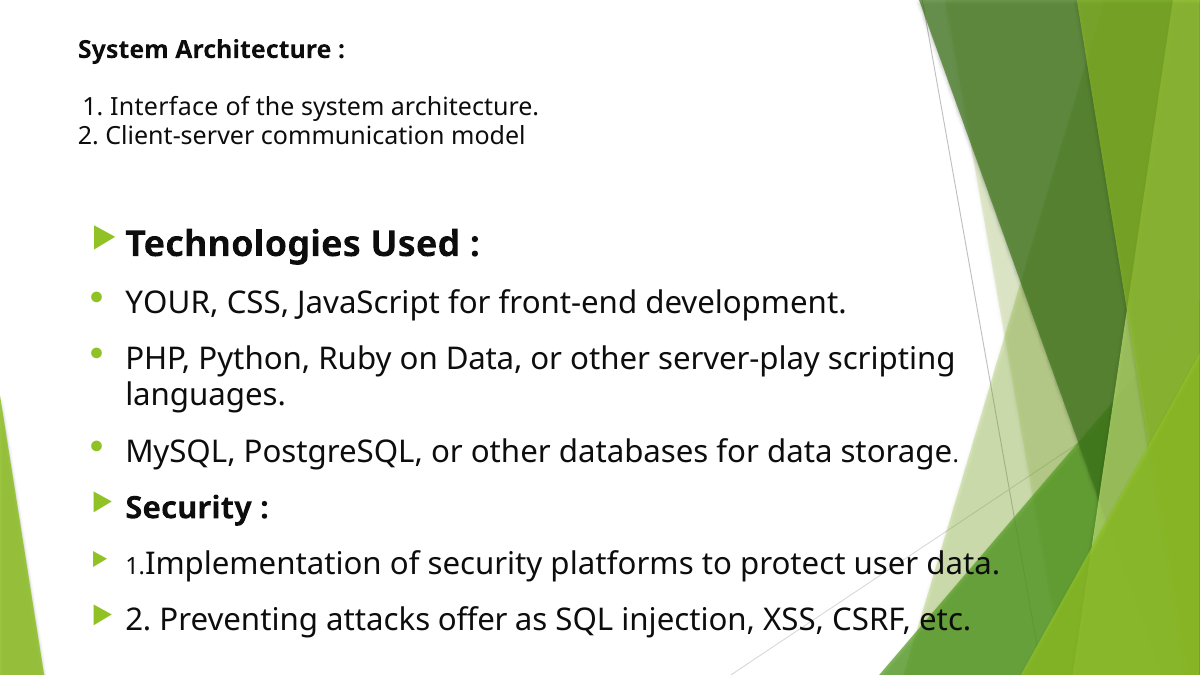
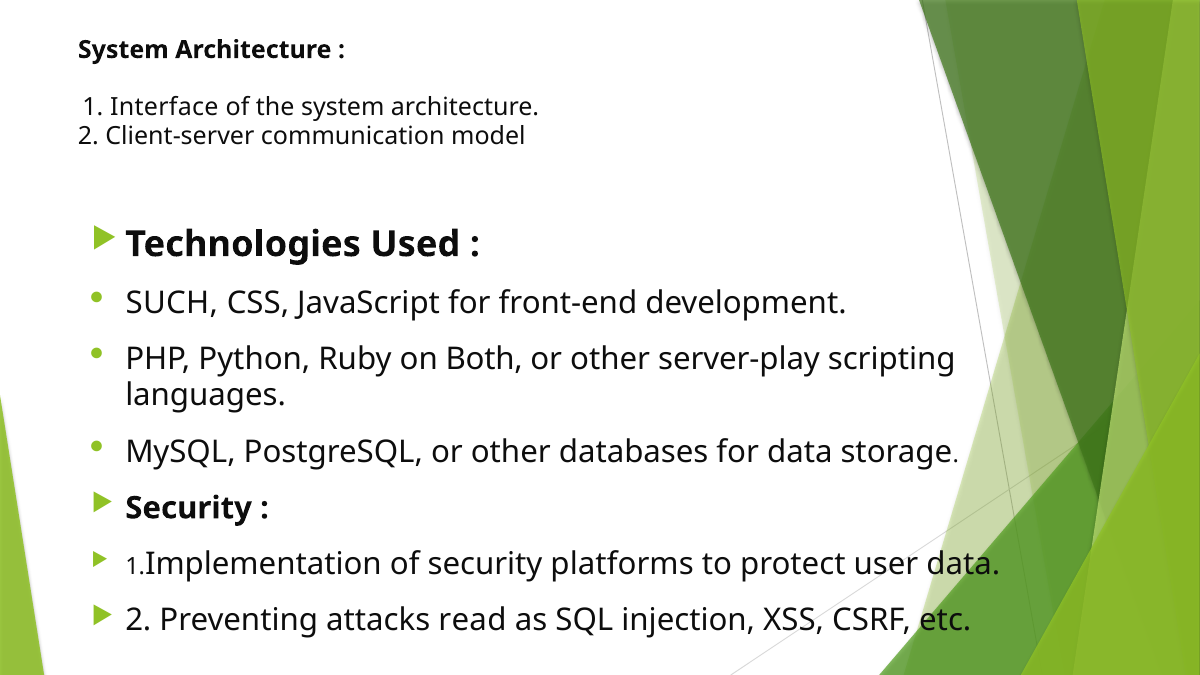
YOUR: YOUR -> SUCH (172, 303)
on Data: Data -> Both (484, 359)
offer: offer -> read (472, 621)
